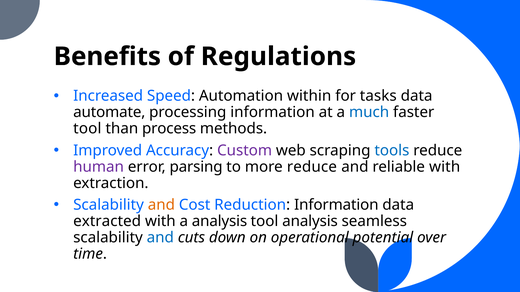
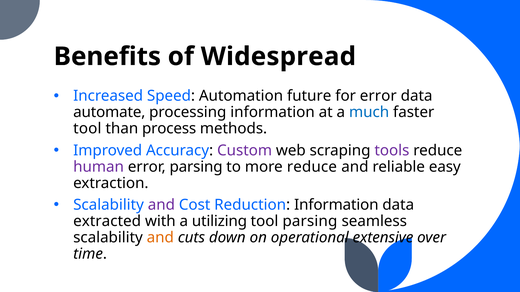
Regulations: Regulations -> Widespread (278, 57)
within: within -> future (309, 96)
for tasks: tasks -> error (378, 96)
tools colour: blue -> purple (392, 151)
reliable with: with -> easy (445, 167)
and colour: orange -> purple (161, 205)
a analysis: analysis -> utilizing (219, 222)
tool analysis: analysis -> parsing (310, 222)
and colour: blue -> orange (160, 238)
potential: potential -> extensive (383, 238)
